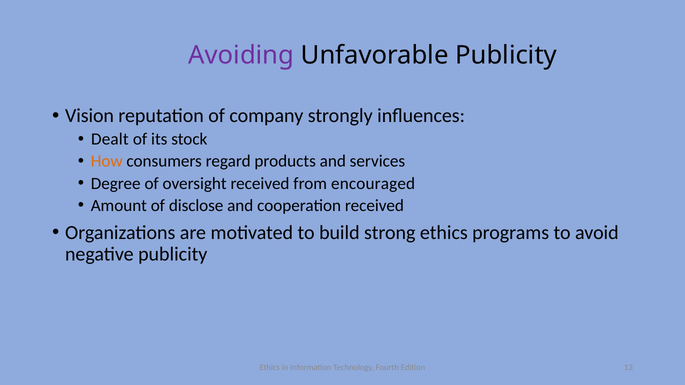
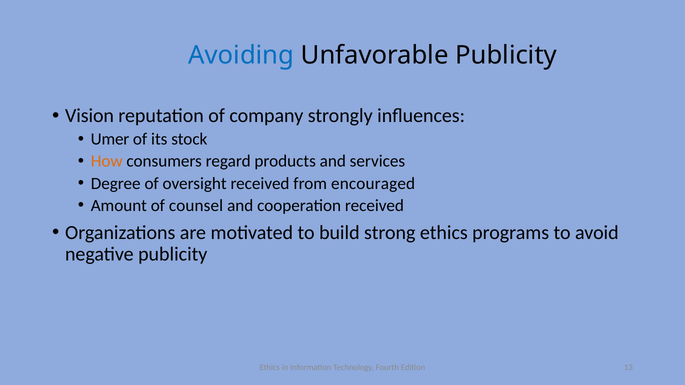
Avoiding colour: purple -> blue (241, 55)
Dealt: Dealt -> Umer (110, 139)
disclose: disclose -> counsel (196, 206)
